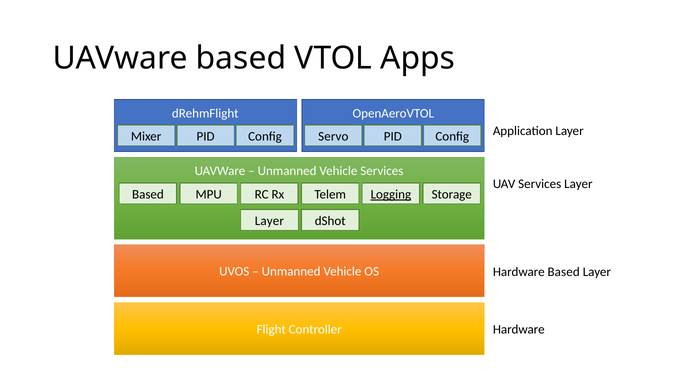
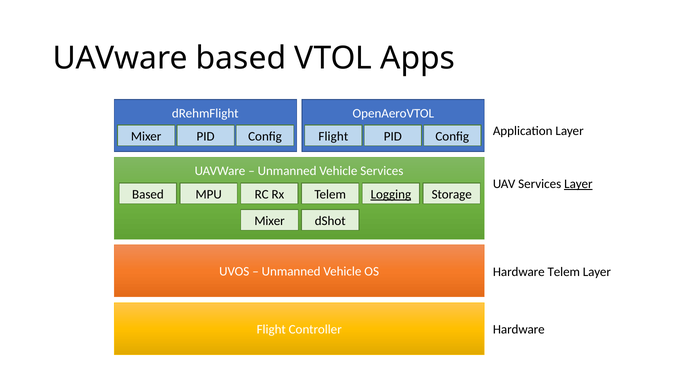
PID Servo: Servo -> Flight (333, 136)
Layer underline: none -> present (578, 184)
Layer: Layer -> Mixer (270, 221)
Hardware Based: Based -> Telem (564, 272)
